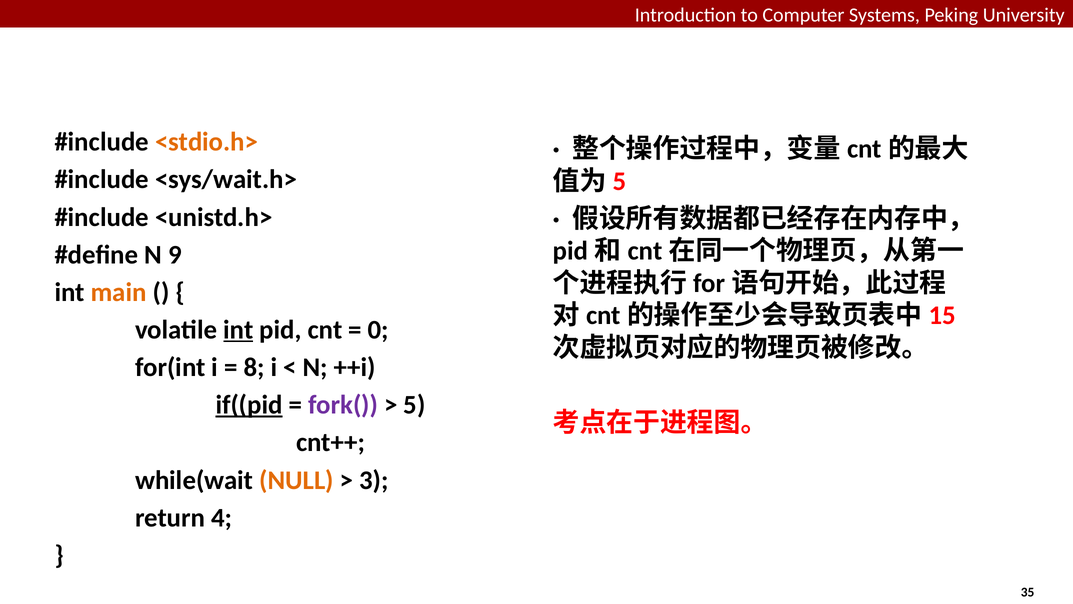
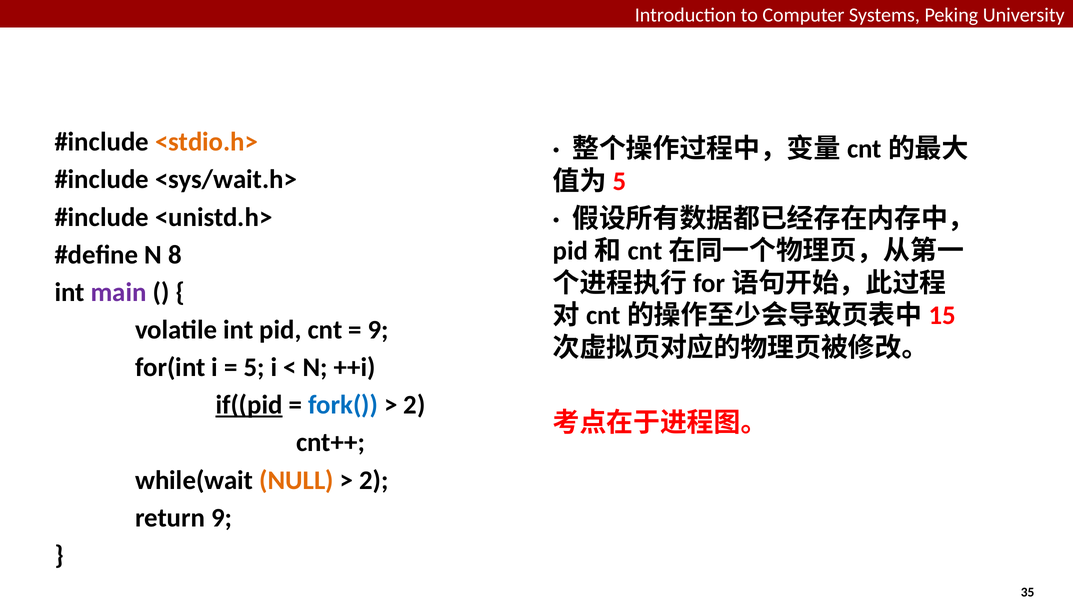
9: 9 -> 8 (175, 255)
main colour: orange -> purple (119, 292)
int underline: present -> none (238, 330)
0: 0 -> 9 (378, 330)
8: 8 -> 5 (254, 367)
fork( colour: purple -> blue (343, 405)
5: 5 -> 2 (414, 405)
3: 3 -> 2 (374, 480)
return 4: 4 -> 9 (222, 517)
